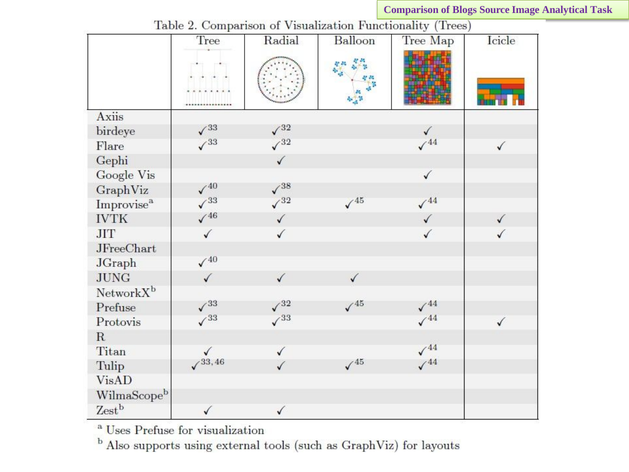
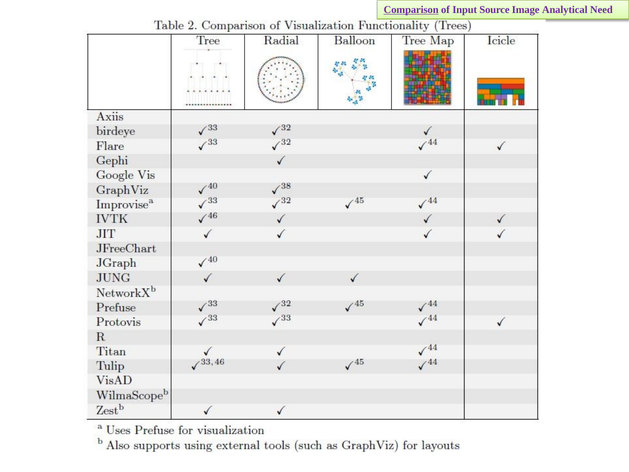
Comparison underline: none -> present (411, 10)
Blogs: Blogs -> Input (465, 10)
Task: Task -> Need (601, 10)
